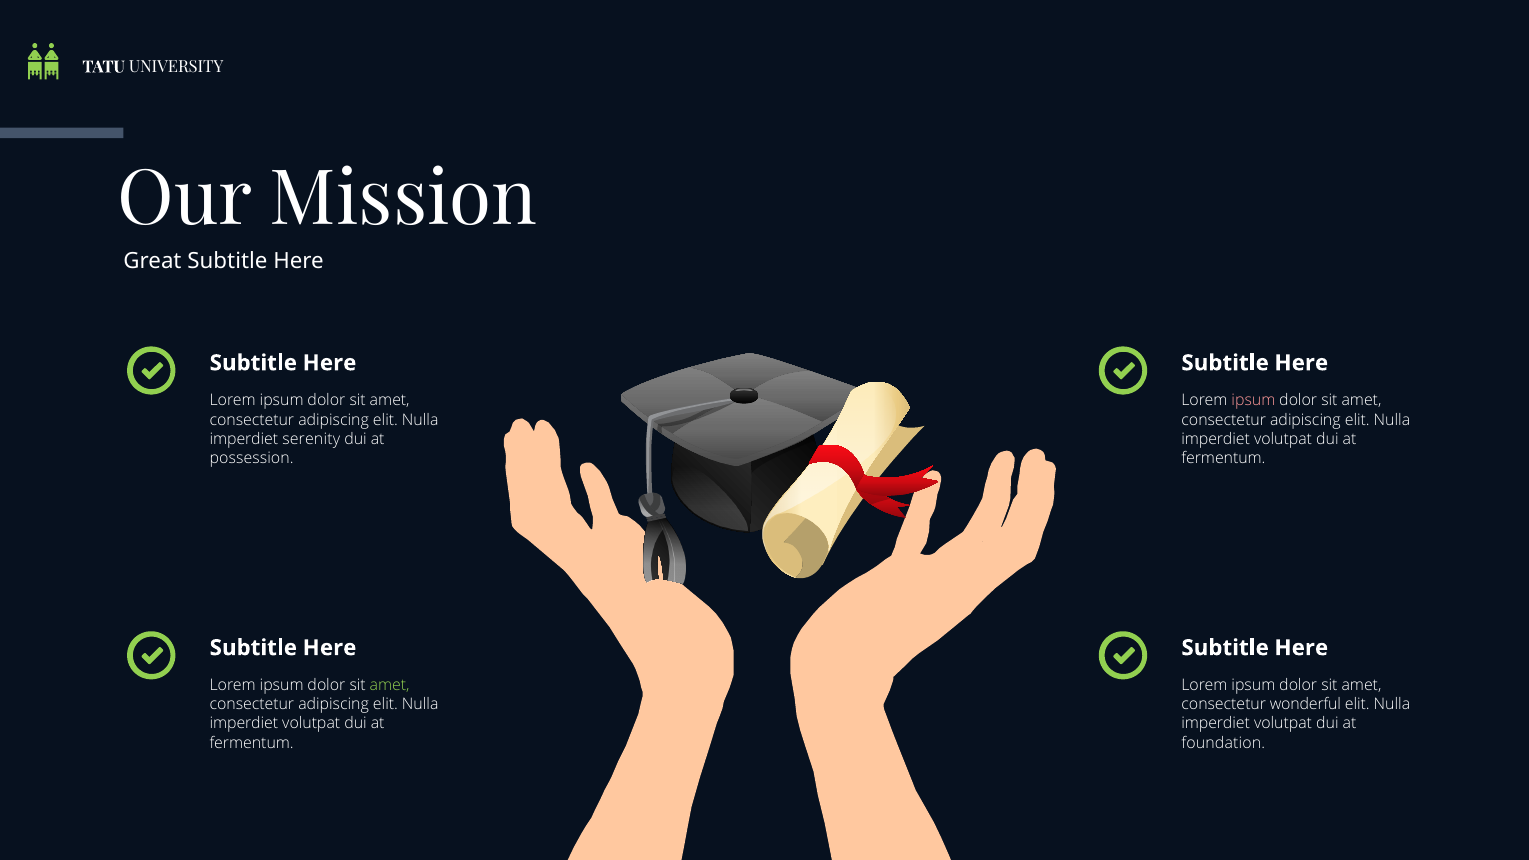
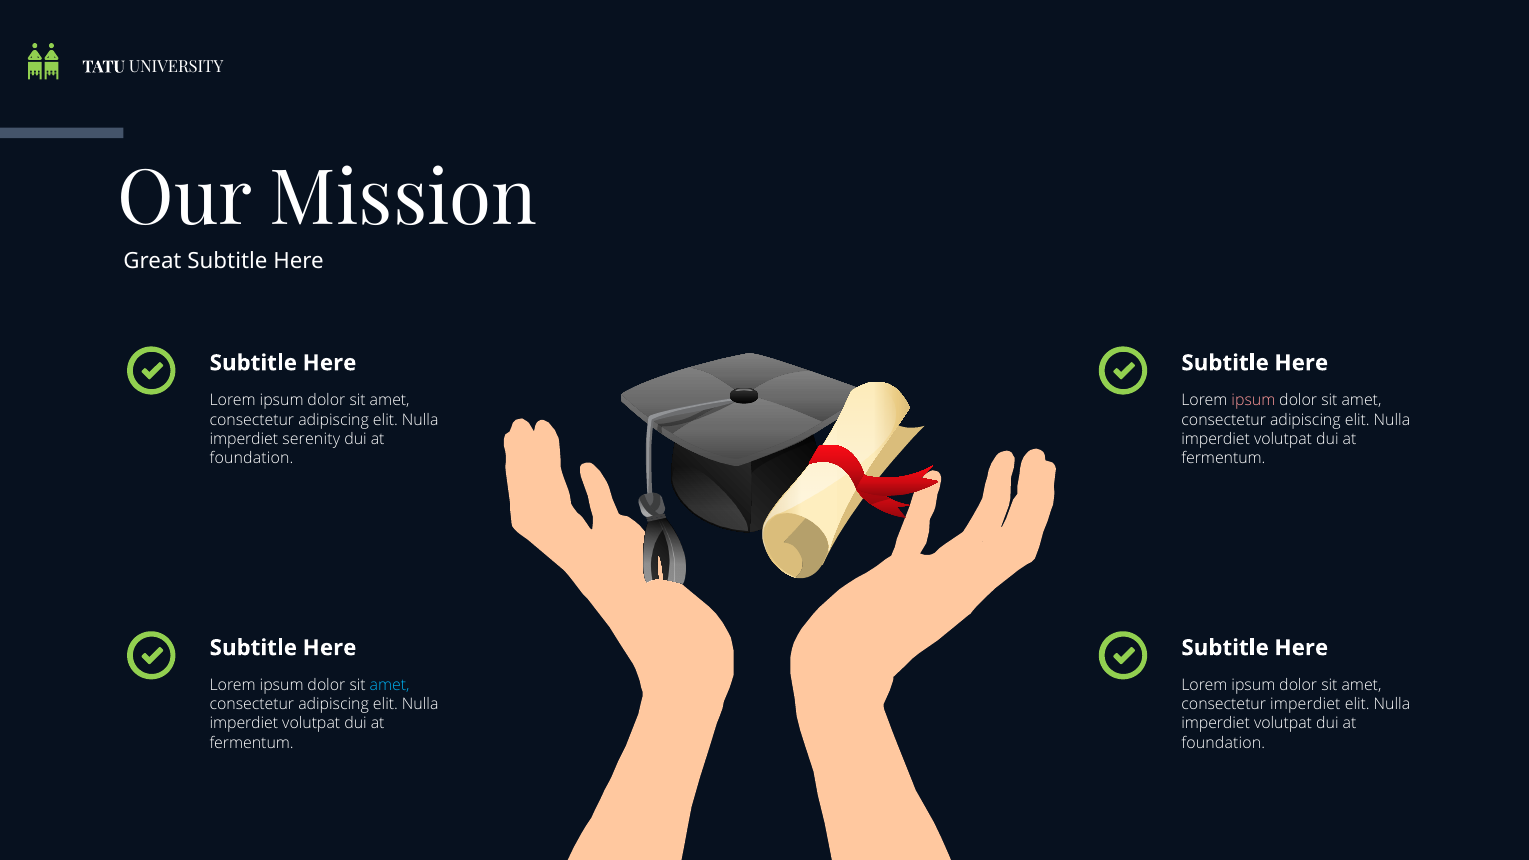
possession: possession -> foundation (252, 458)
amet colour: light green -> light blue (390, 685)
consectetur wonderful: wonderful -> imperdiet (1305, 705)
